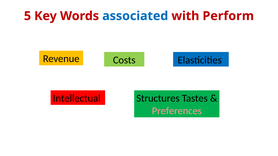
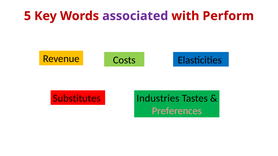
associated colour: blue -> purple (135, 16)
Intellectual: Intellectual -> Substitutes (77, 99)
Structures: Structures -> Industries (158, 99)
